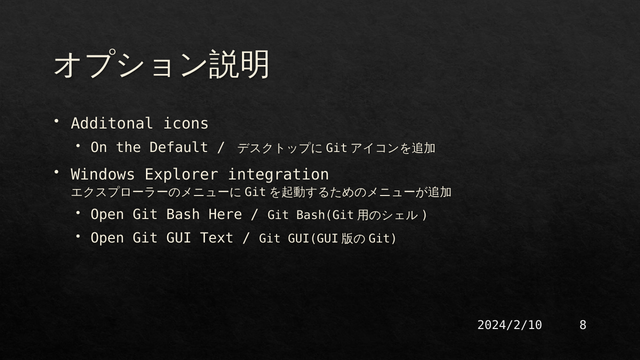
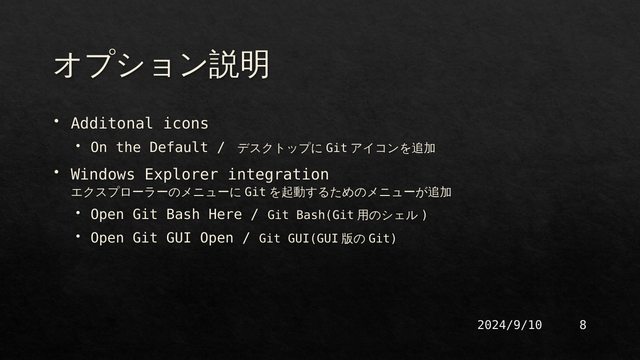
GUI Text: Text -> Open (217, 238)
2024/2/10: 2024/2/10 -> 2024/9/10 (510, 325)
